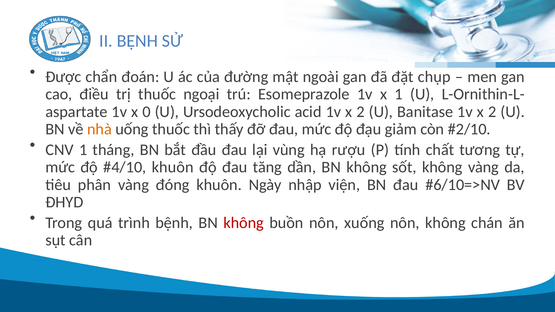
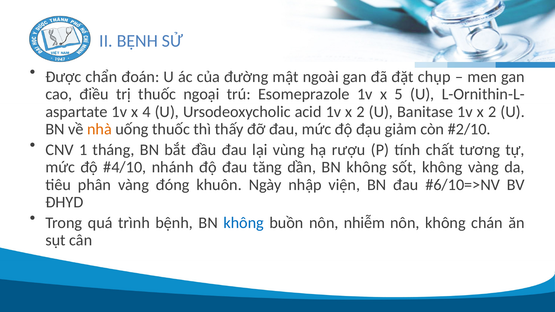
x 1: 1 -> 5 (399, 94)
0: 0 -> 4 (147, 112)
khuôn: khuôn -> nhánh (173, 167)
không colour: red -> blue (244, 223)
xuống: xuống -> nhiễm (364, 223)
